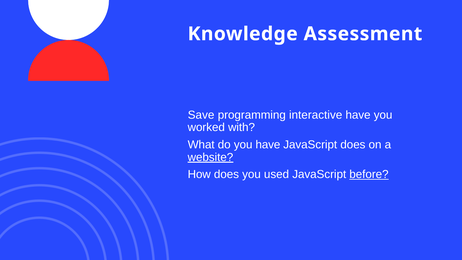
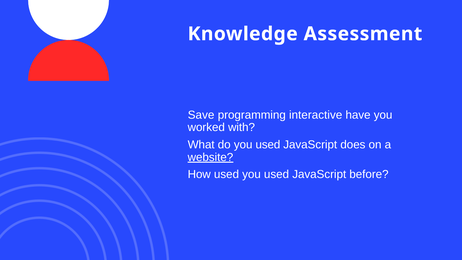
do you have: have -> used (268, 145)
How does: does -> used (226, 174)
before underline: present -> none (369, 174)
